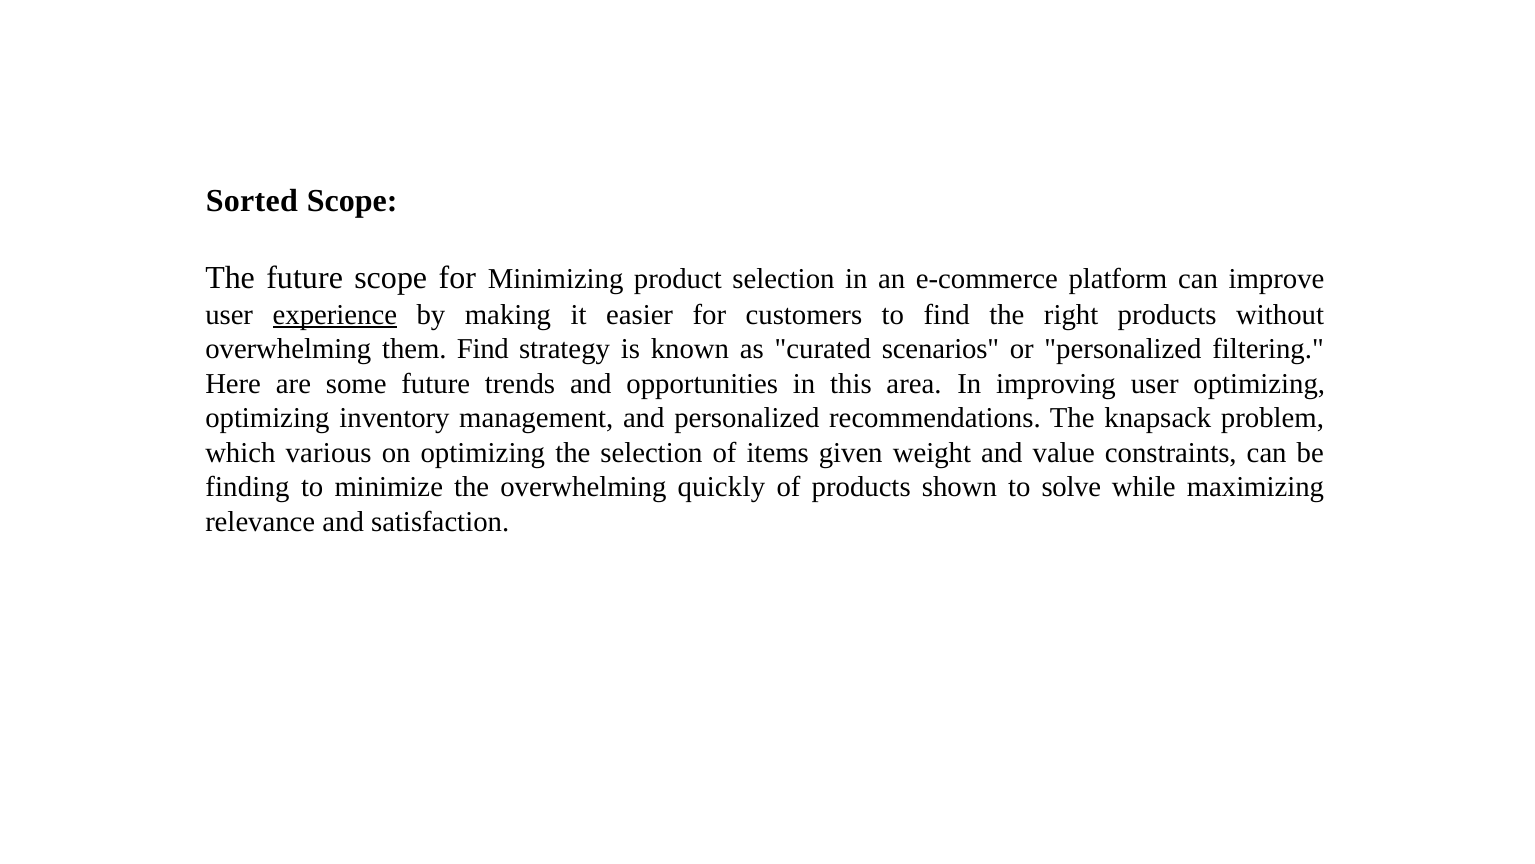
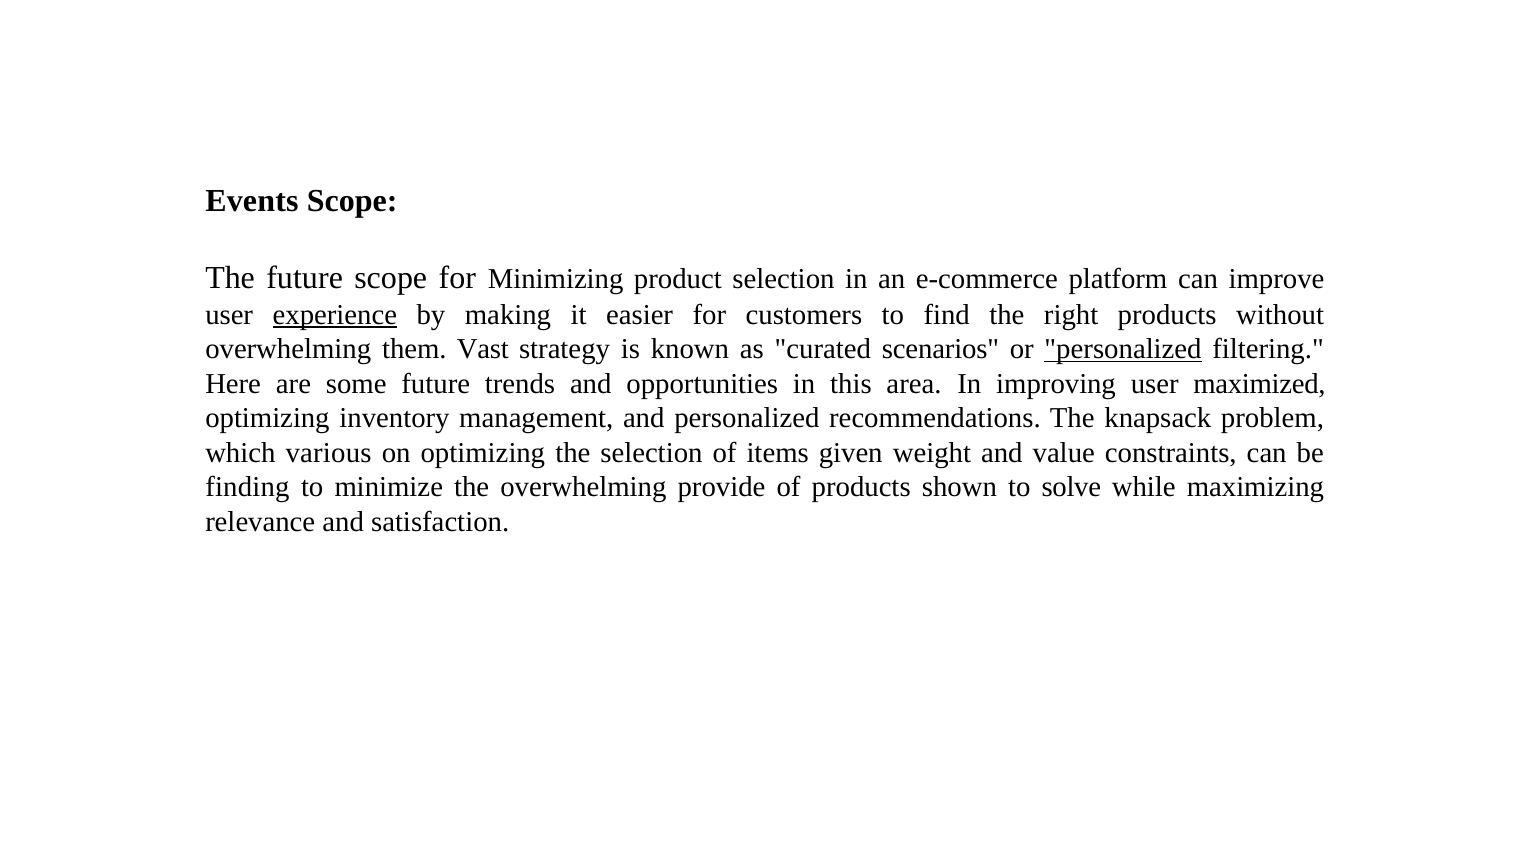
Sorted: Sorted -> Events (252, 201)
them Find: Find -> Vast (483, 349)
personalized underline: none -> present (1123, 349)
user optimizing: optimizing -> maximized (1259, 383)
quickly: quickly -> provide (721, 487)
